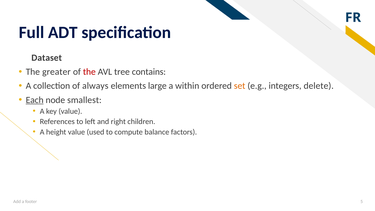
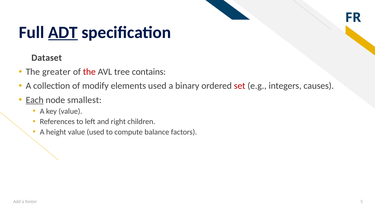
ADT underline: none -> present (63, 32)
always: always -> modify (95, 86)
elements large: large -> used (157, 86)
within: within -> binary (187, 86)
set colour: orange -> red (240, 86)
delete: delete -> causes (319, 86)
